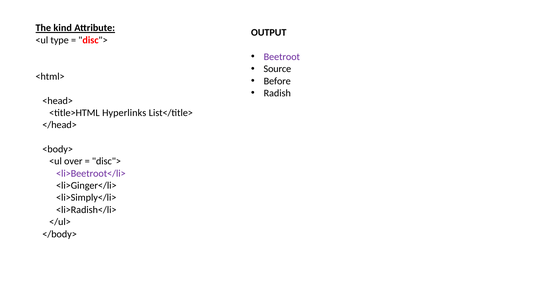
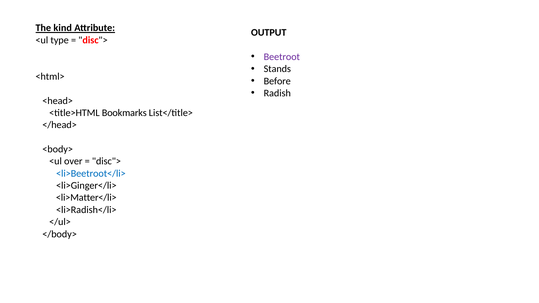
Source: Source -> Stands (277, 69)
Hyperlinks: Hyperlinks -> Bookmarks (124, 113)
<li>Beetroot</li> colour: purple -> blue (91, 174)
<li>Simply</li>: <li>Simply</li> -> <li>Matter</li> (86, 198)
